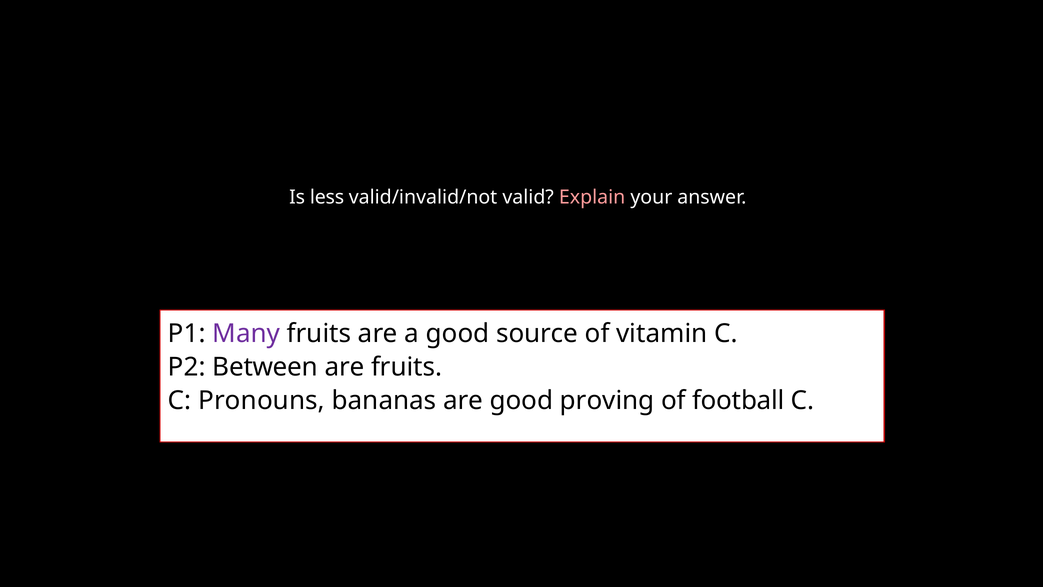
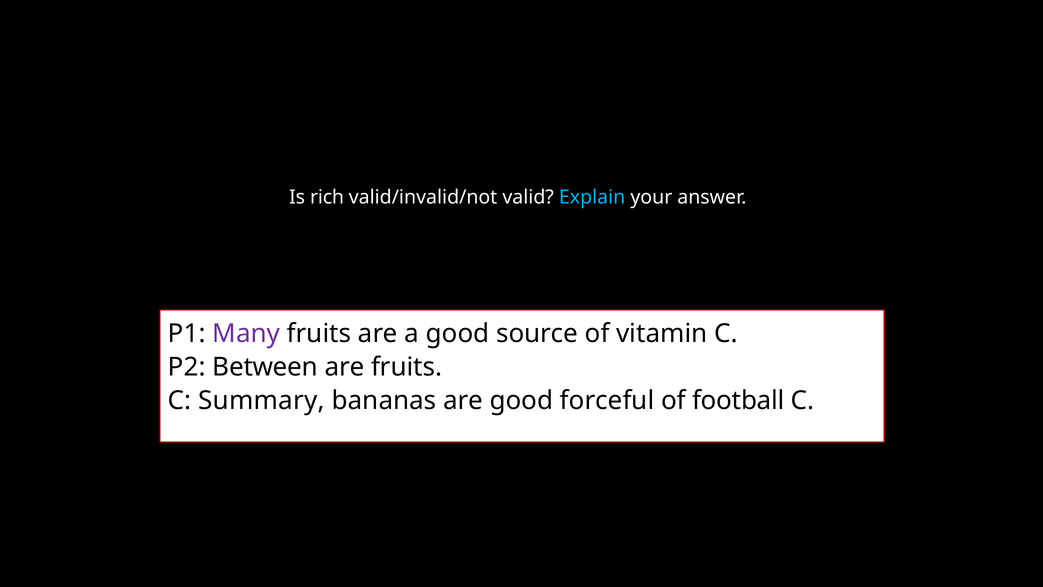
less: less -> rich (327, 197)
Explain colour: pink -> light blue (592, 197)
Pronouns: Pronouns -> Summary (262, 400)
proving: proving -> forceful (607, 400)
